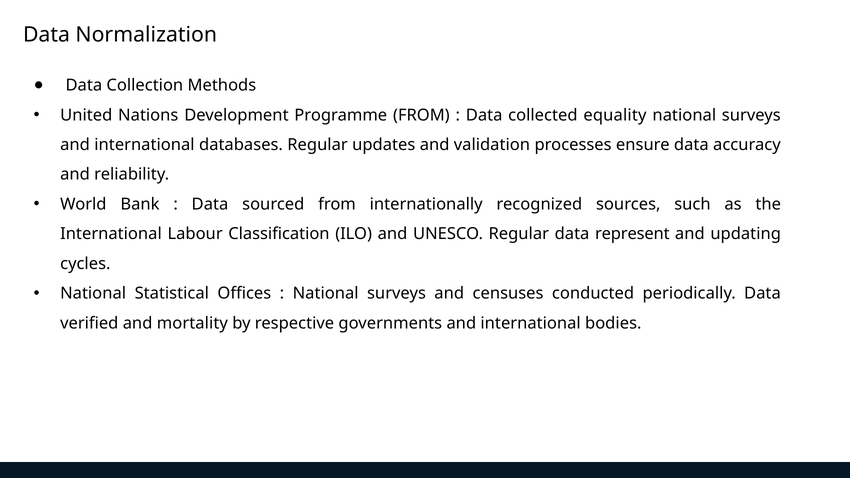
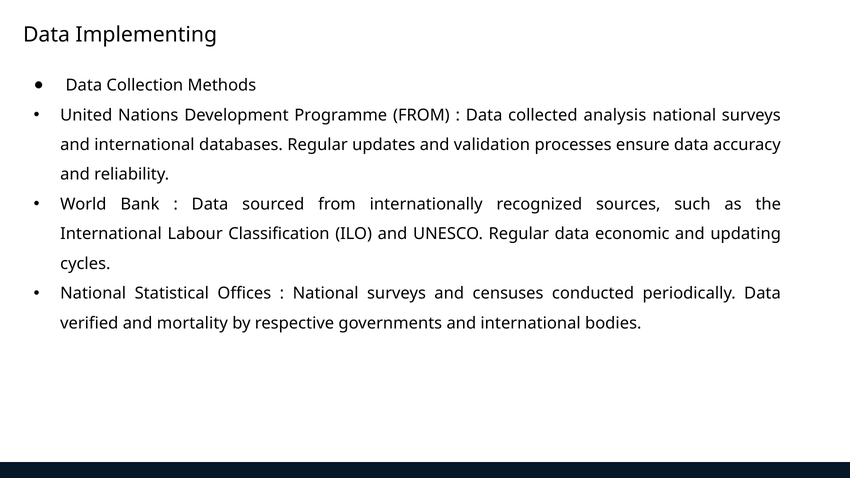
Normalization: Normalization -> Implementing (146, 35)
equality: equality -> analysis (615, 115)
represent: represent -> economic (632, 234)
